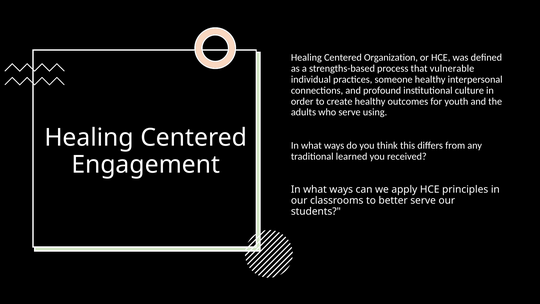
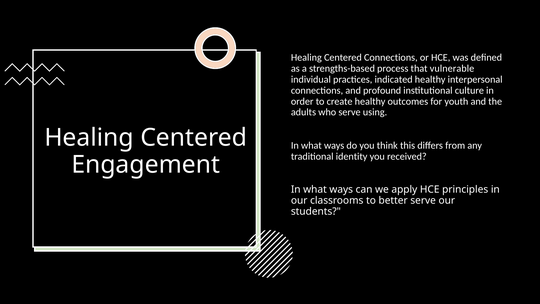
Centered Organization: Organization -> Connections (391, 58)
someone: someone -> indicated (394, 79)
learned: learned -> identity (352, 156)
